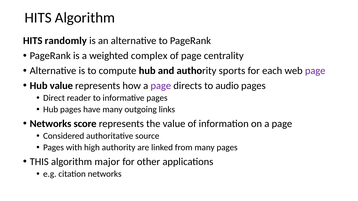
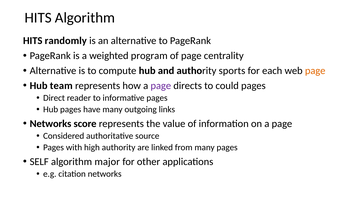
complex: complex -> program (149, 56)
page colour: purple -> orange (315, 71)
Hub value: value -> team (61, 86)
audio: audio -> could (227, 86)
THIS: THIS -> SELF (39, 162)
